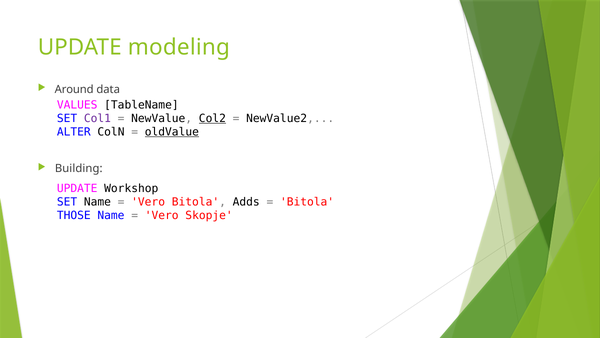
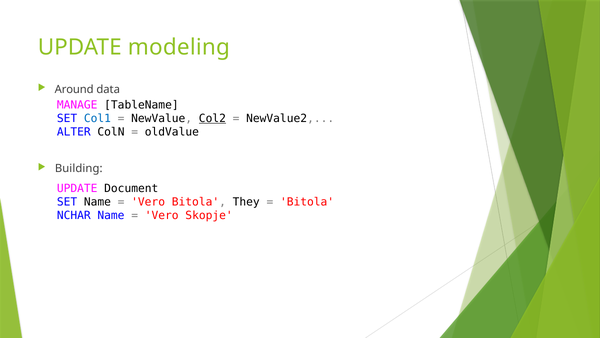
VALUES: VALUES -> MANAGE (77, 105)
Col1 colour: purple -> blue (97, 118)
oldValue underline: present -> none (172, 132)
Workshop: Workshop -> Document (131, 188)
Adds: Adds -> They (246, 202)
THOSE: THOSE -> NCHAR (74, 215)
